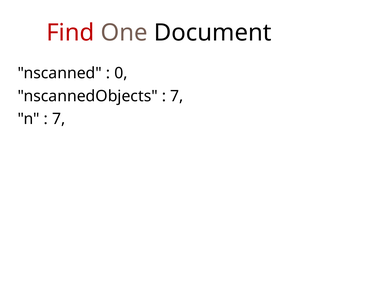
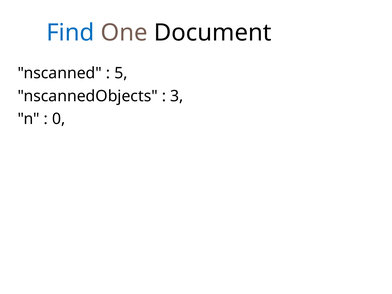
Find colour: red -> blue (70, 33)
0: 0 -> 5 (121, 73)
7: 7 -> 3 (177, 96)
7: 7 -> 0 (59, 119)
